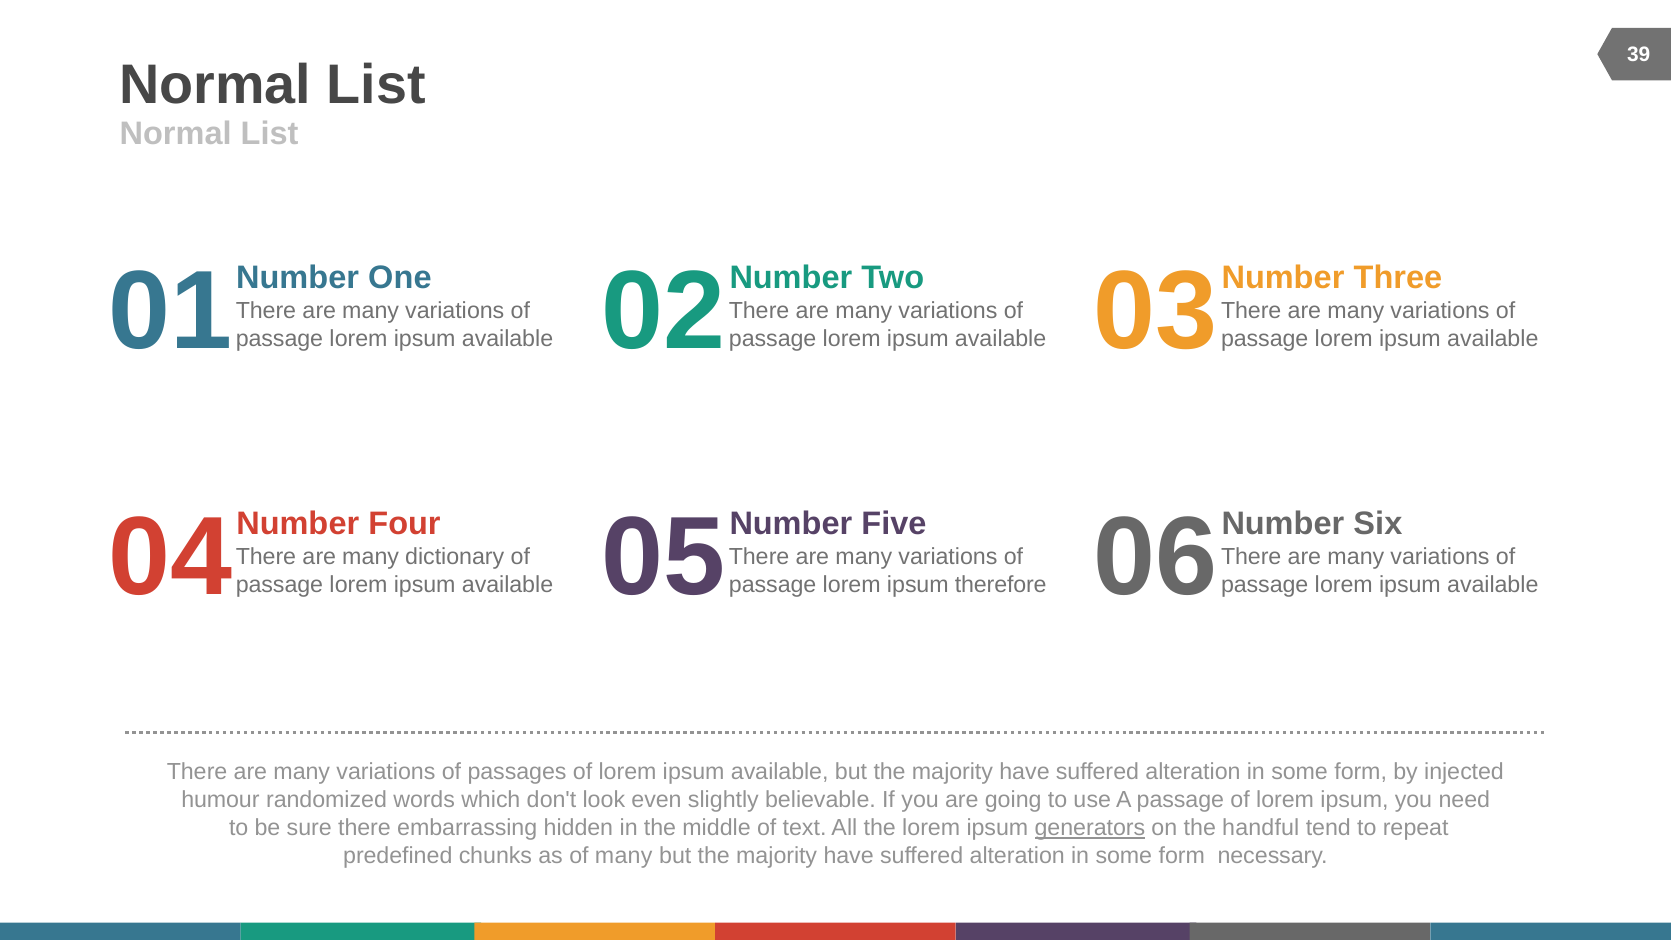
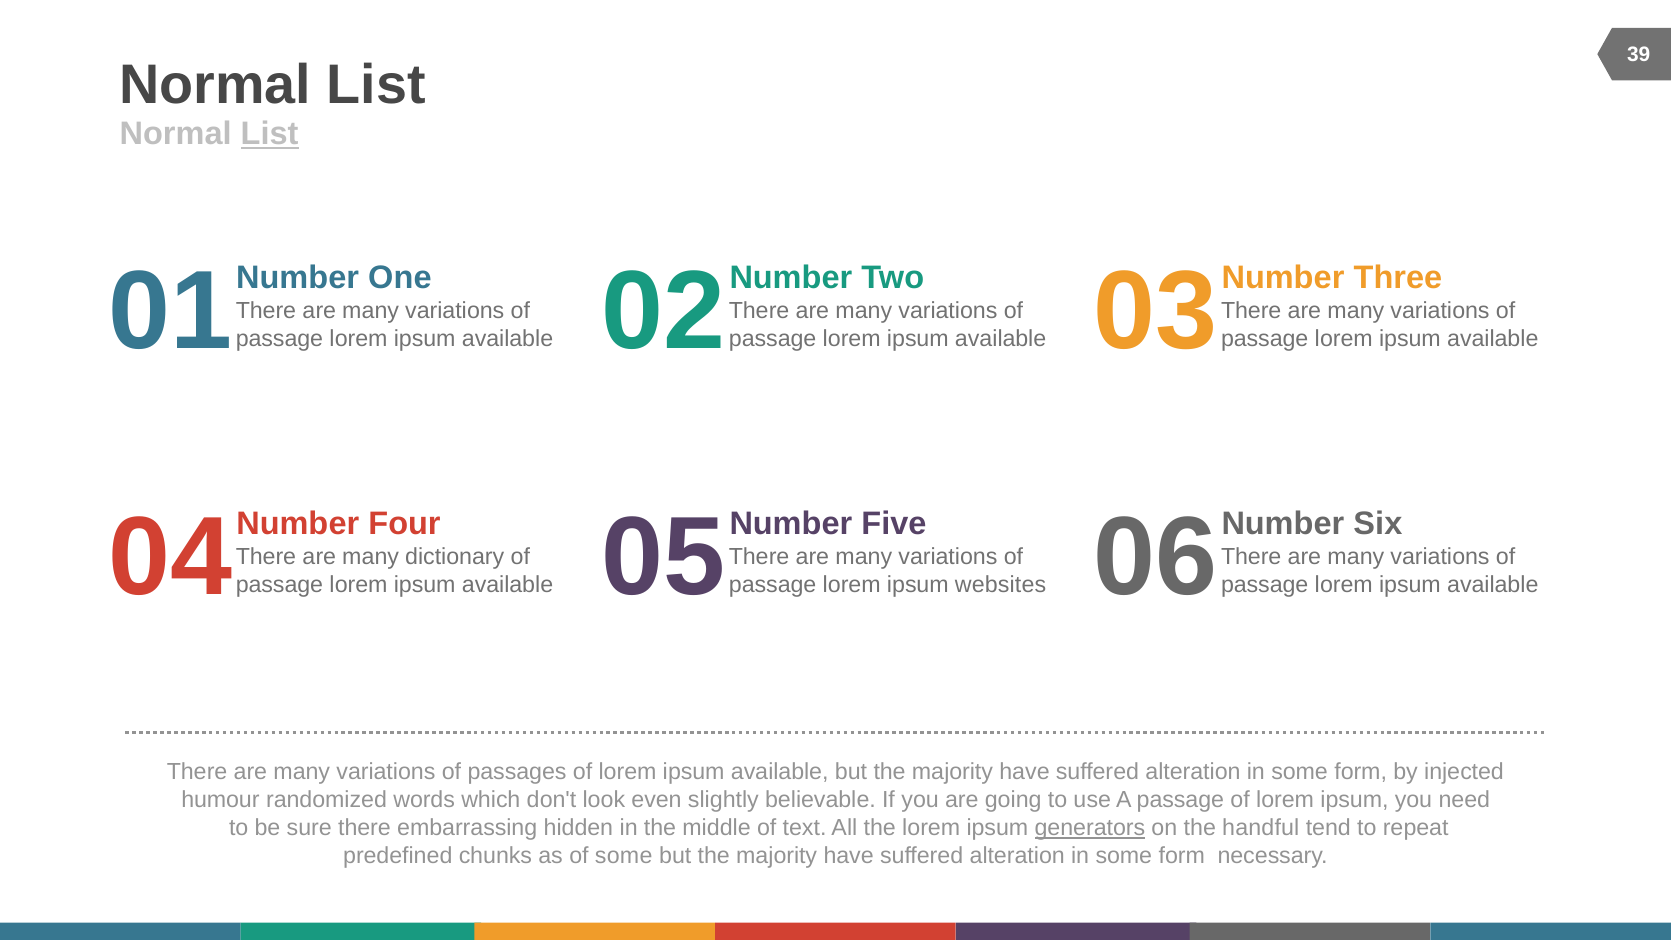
List underline: none -> present (270, 134)
therefore: therefore -> websites (1001, 585)
of many: many -> some (624, 856)
